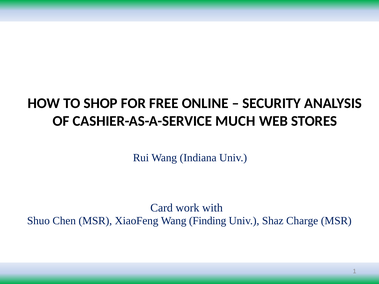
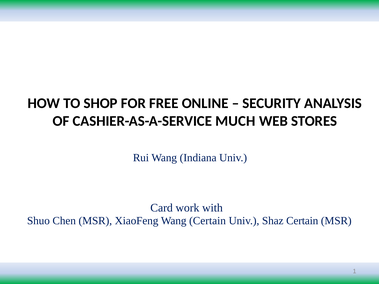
Wang Finding: Finding -> Certain (208, 221)
Shaz Charge: Charge -> Certain (302, 221)
